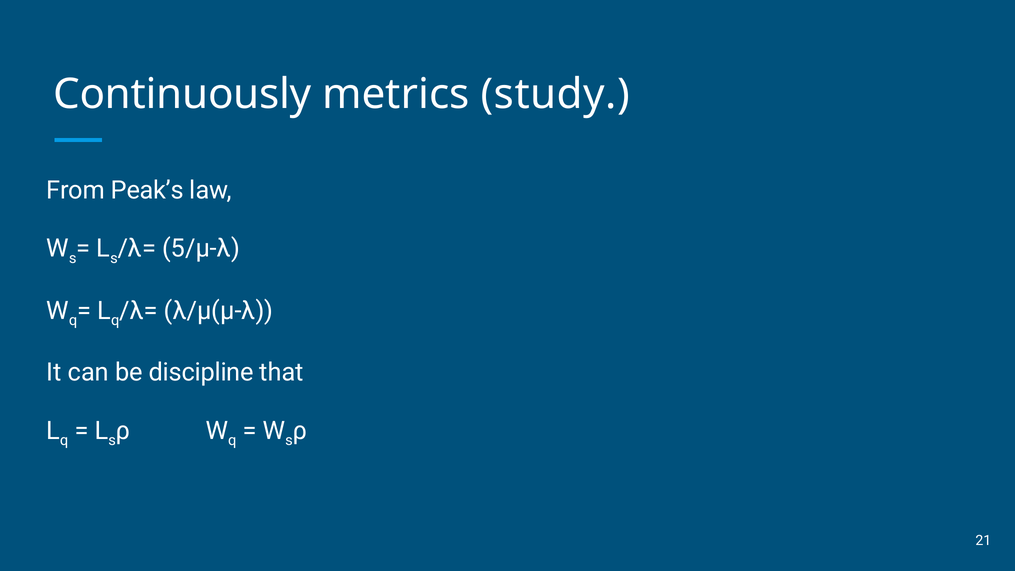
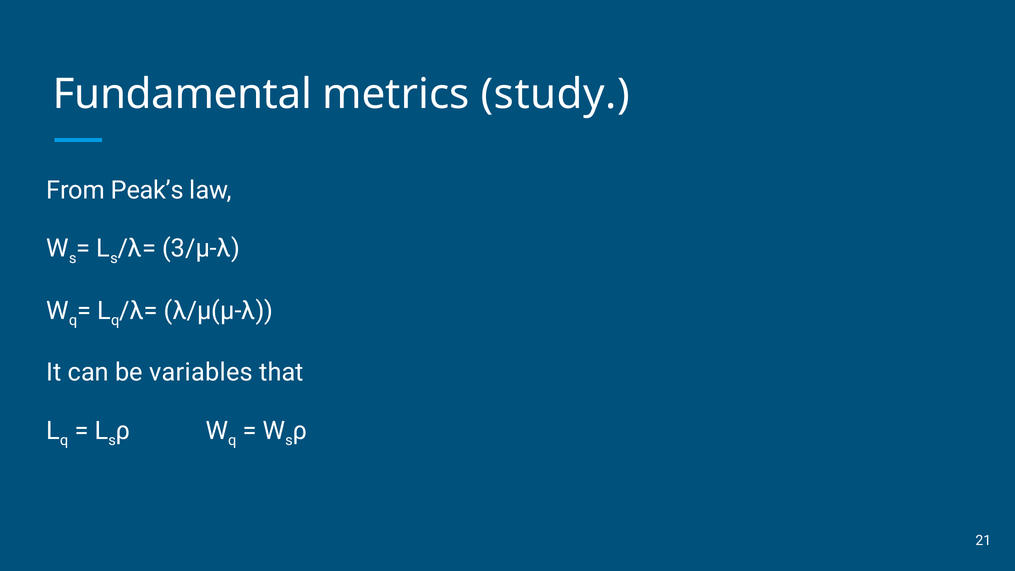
Continuously: Continuously -> Fundamental (182, 94)
5/µ-λ: 5/µ-λ -> 3/µ-λ (201, 248)
discipline: discipline -> variables (201, 372)
